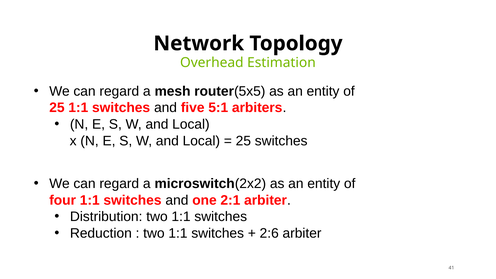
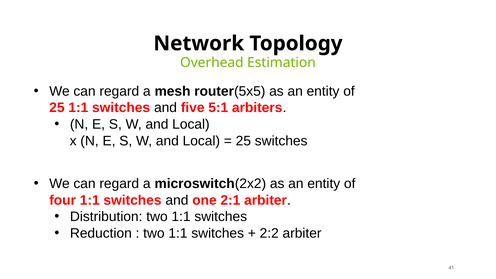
2:6: 2:6 -> 2:2 (269, 233)
